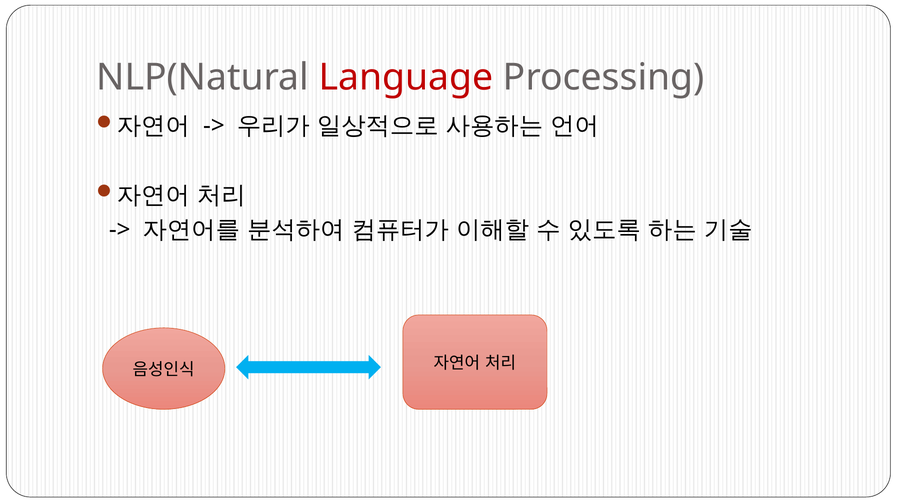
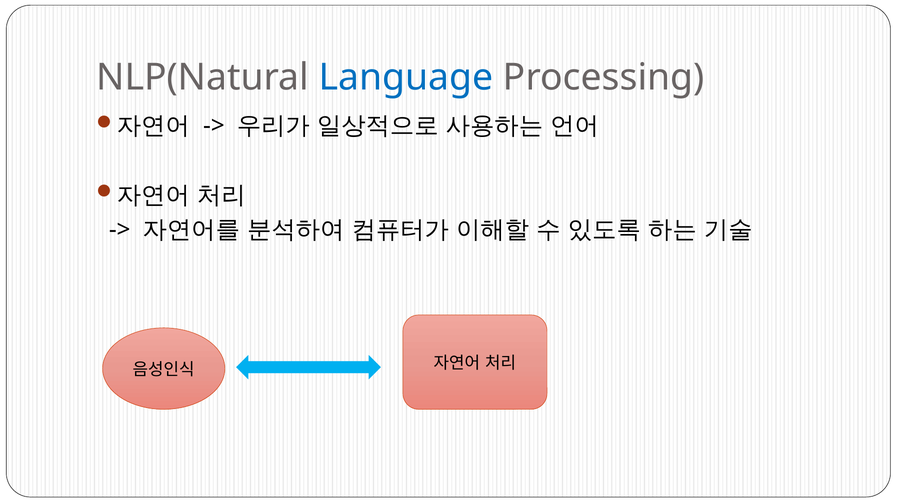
Language colour: red -> blue (406, 78)
